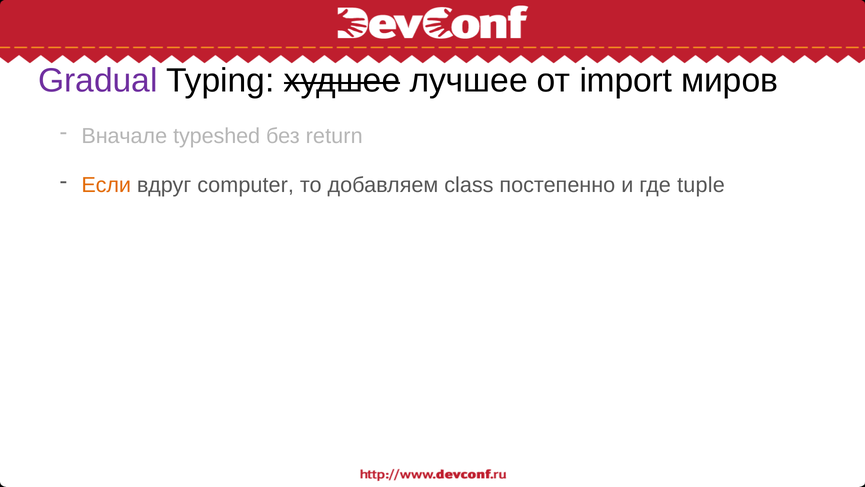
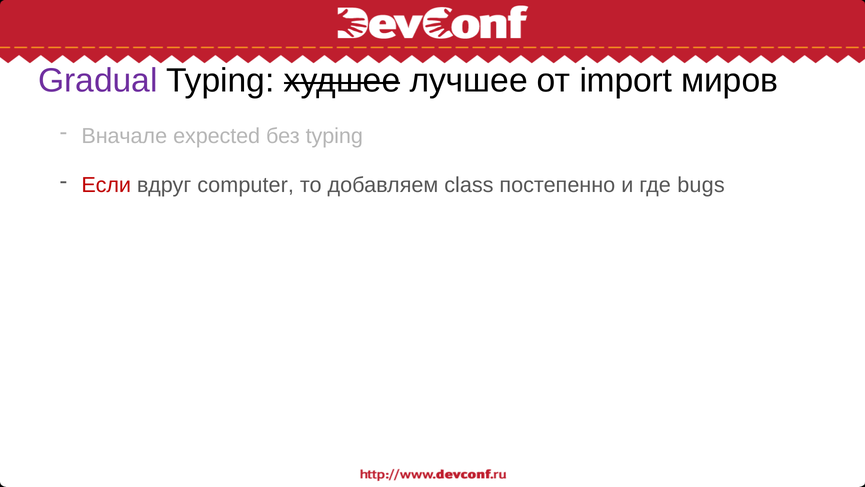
typeshed: typeshed -> expected (217, 136)
без return: return -> typing (334, 136)
Если colour: orange -> red (106, 185)
tuple: tuple -> bugs (701, 185)
